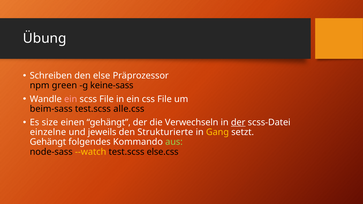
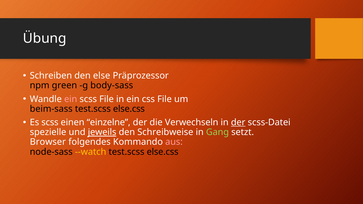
keine-sass: keine-sass -> body-sass (112, 86)
alle.css: alle.css -> else.css (129, 109)
Es size: size -> scss (50, 123)
einen gehängt: gehängt -> einzelne (109, 123)
einzelne: einzelne -> spezielle (48, 132)
jeweils underline: none -> present (102, 132)
Strukturierte: Strukturierte -> Schreibweise (165, 132)
Gang colour: yellow -> light green (217, 132)
Gehängt: Gehängt -> Browser (48, 142)
aus colour: light green -> pink (174, 142)
